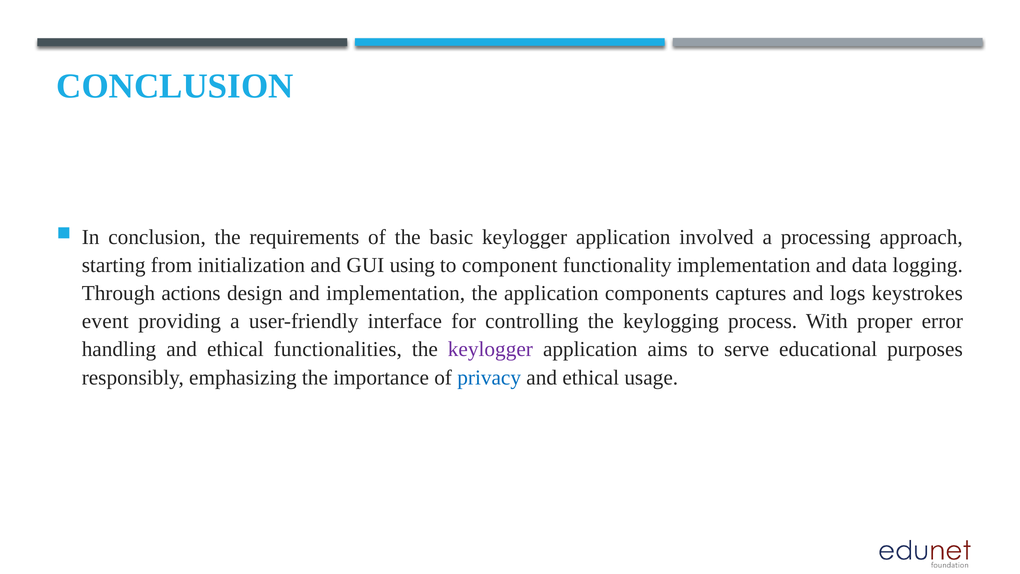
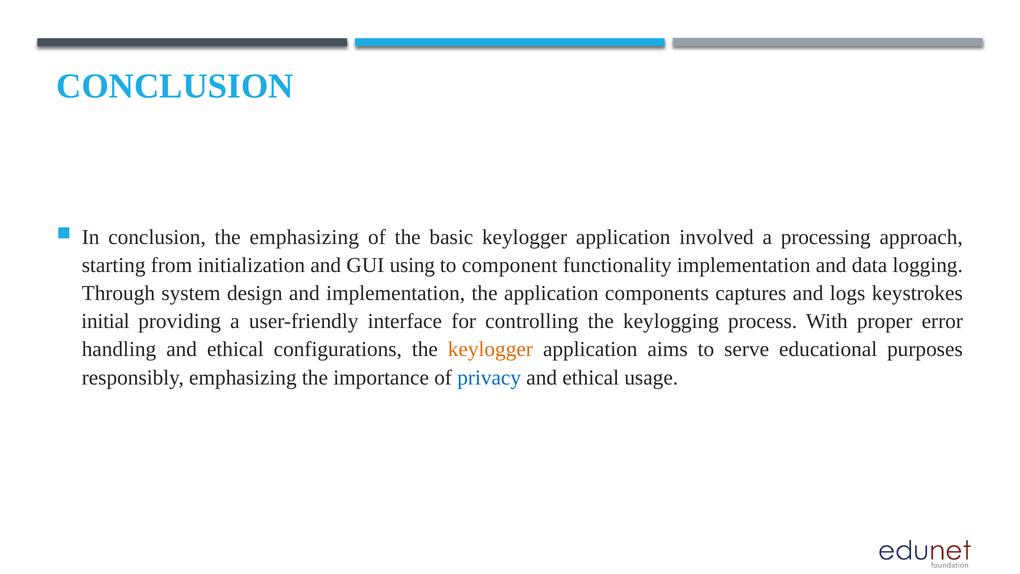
the requirements: requirements -> emphasizing (304, 237)
actions: actions -> system (191, 293)
event: event -> initial (105, 321)
functionalities: functionalities -> configurations (338, 349)
keylogger colour: purple -> orange (490, 349)
